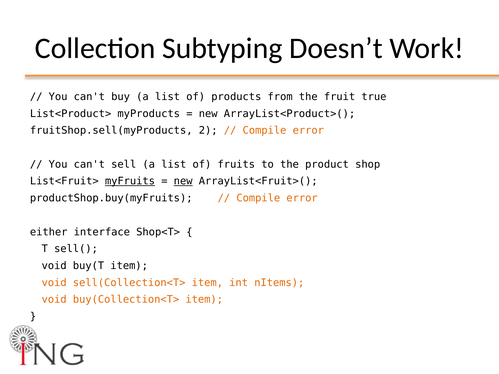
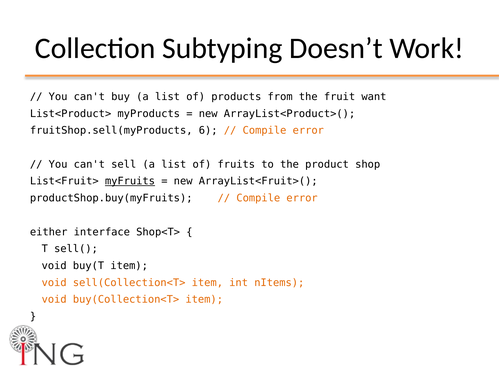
true: true -> want (374, 97)
2: 2 -> 6 (208, 131)
new underline: present -> none (183, 181)
